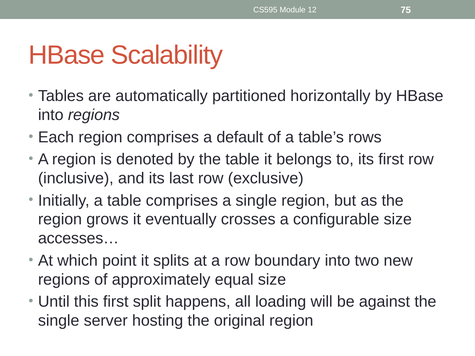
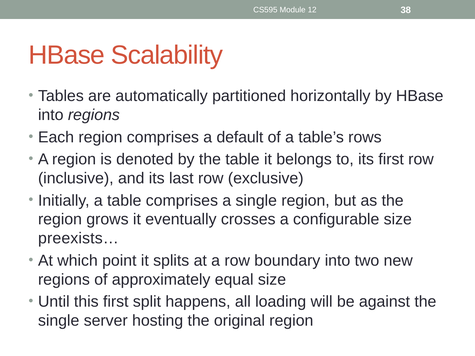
75: 75 -> 38 (406, 10)
accesses…: accesses… -> preexists… (78, 239)
